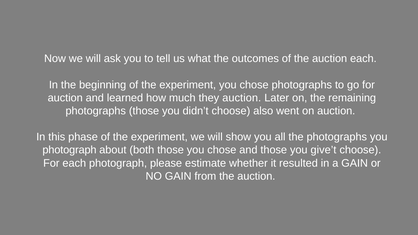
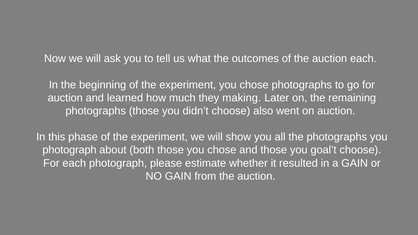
they auction: auction -> making (242, 98)
give’t: give’t -> goal’t (324, 150)
